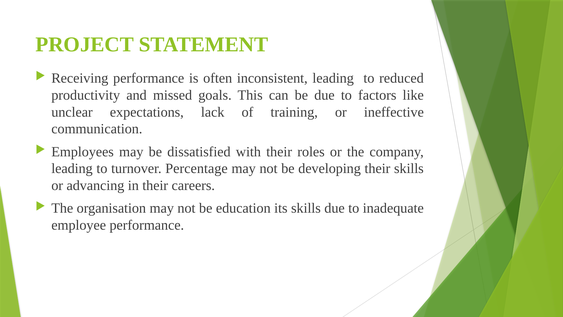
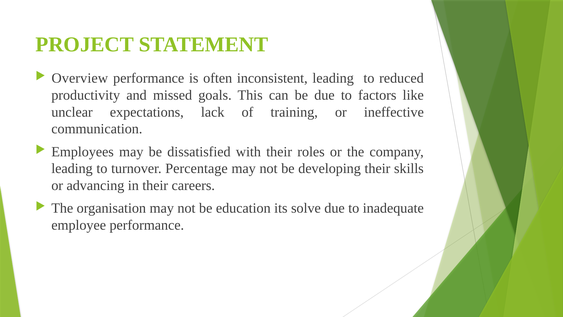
Receiving: Receiving -> Overview (80, 78)
its skills: skills -> solve (306, 208)
